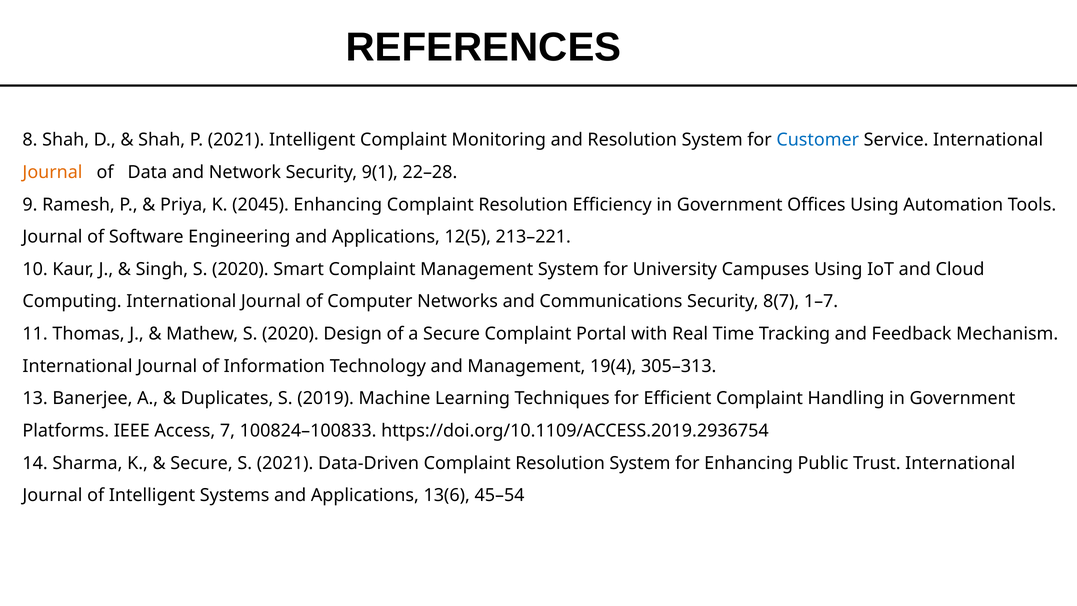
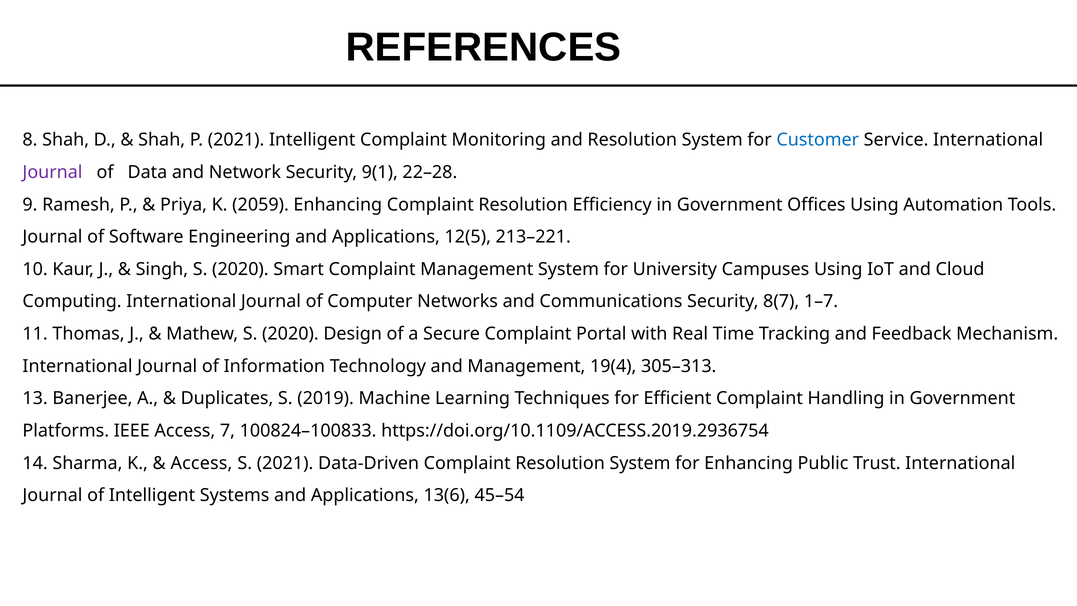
Journal colour: orange -> purple (52, 172)
2045: 2045 -> 2059 (261, 205)
Secure: Secure -> Access (201, 463)
